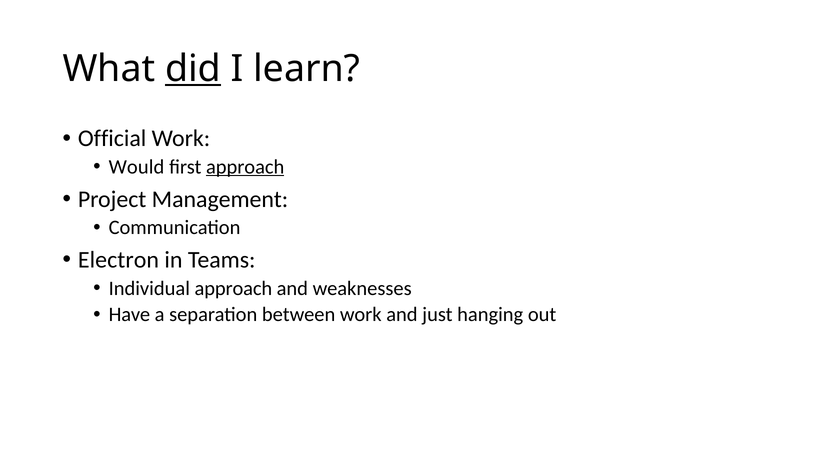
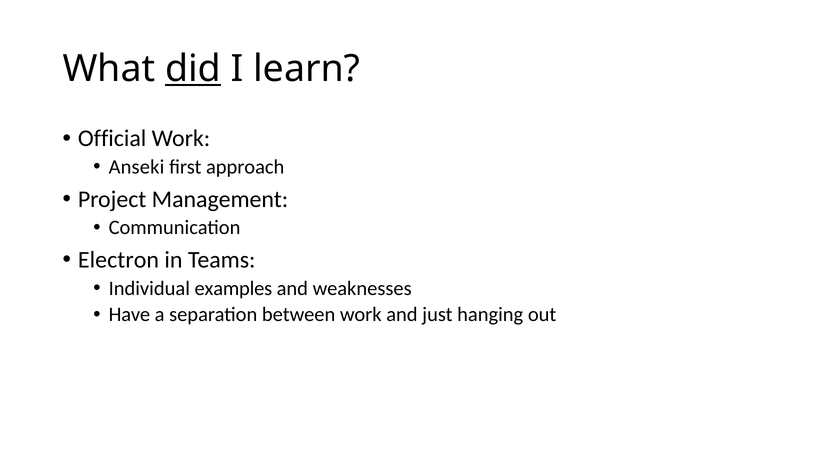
Would: Would -> Anseki (136, 167)
approach underline: present -> none (245, 167)
Individual approach: approach -> examples (233, 288)
